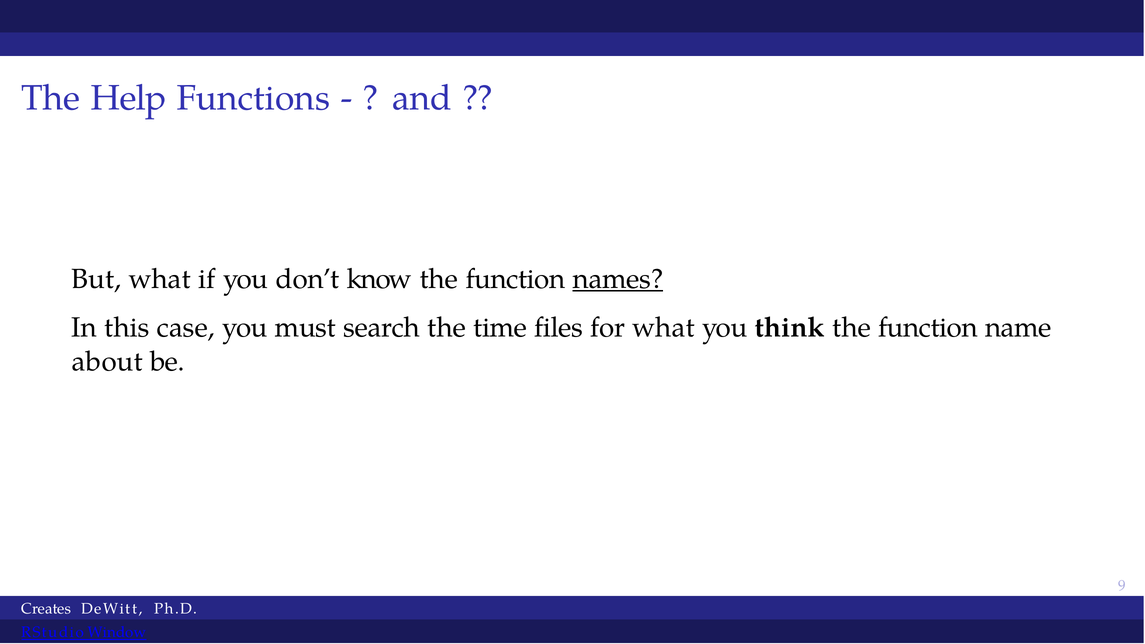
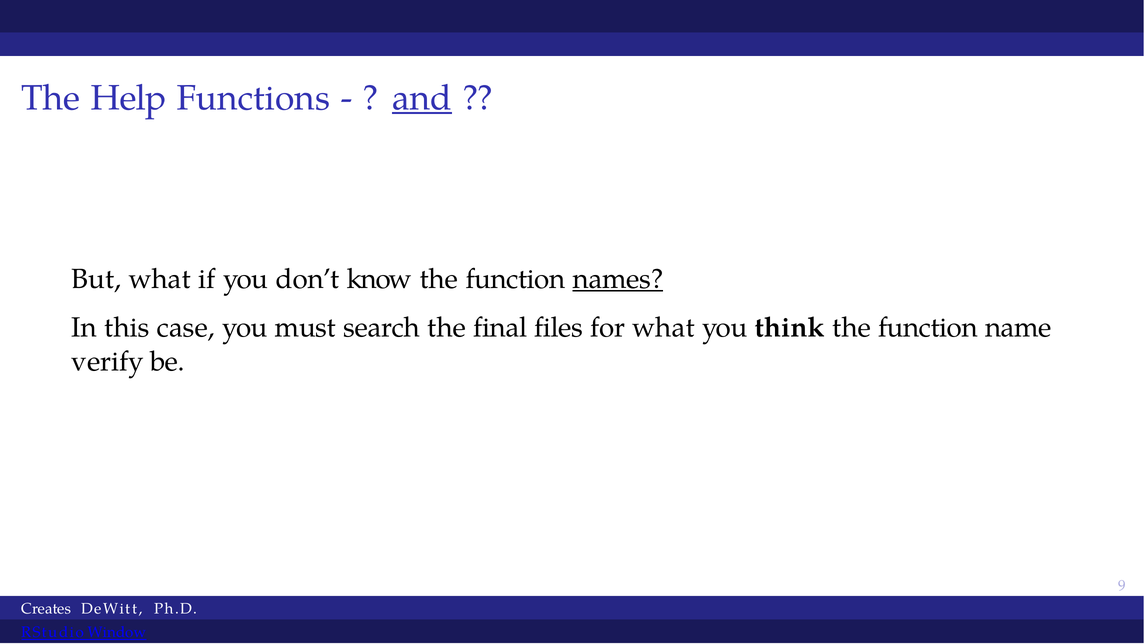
and underline: none -> present (422, 98)
time: time -> final (500, 328)
about: about -> verify (108, 362)
